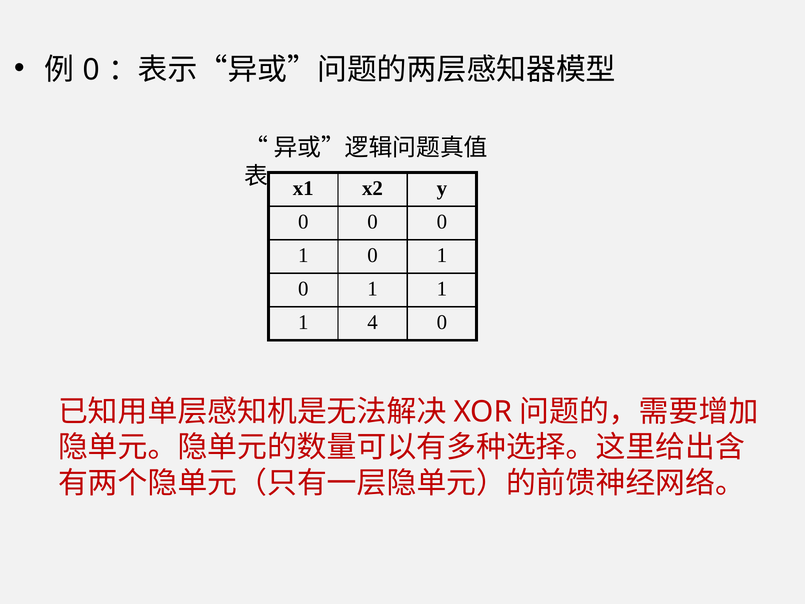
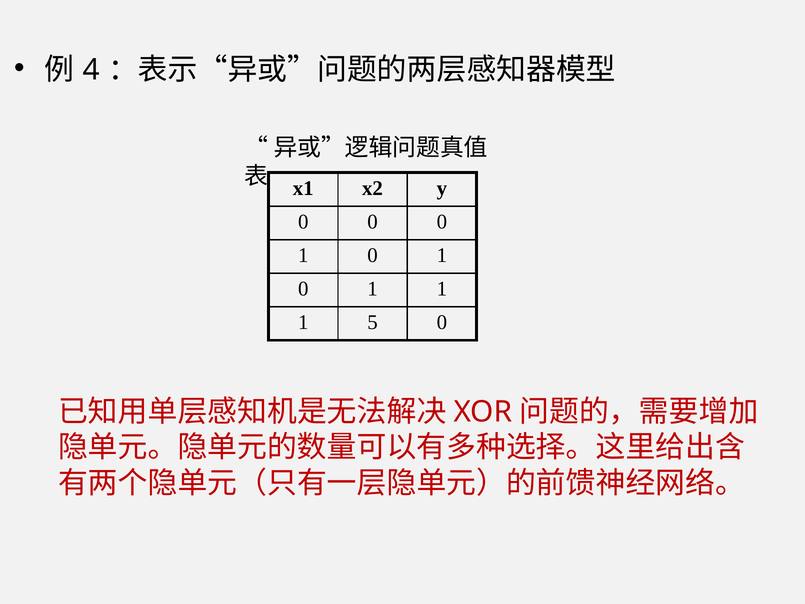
0: 0 -> 4 (91, 70)
4: 4 -> 5 (373, 322)
